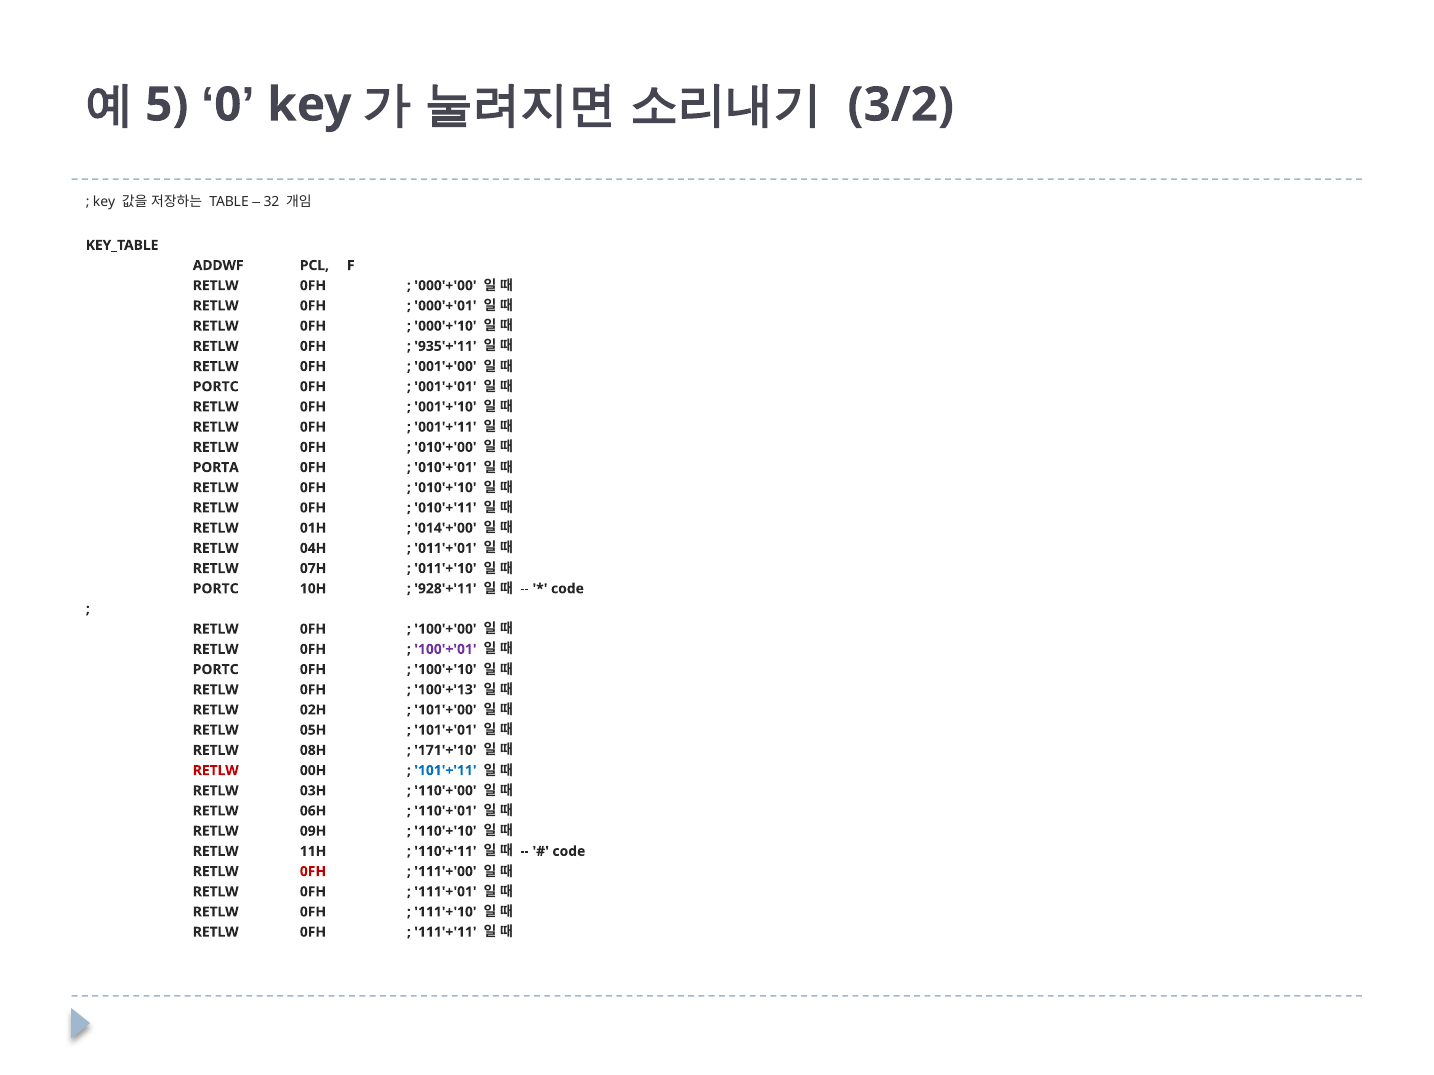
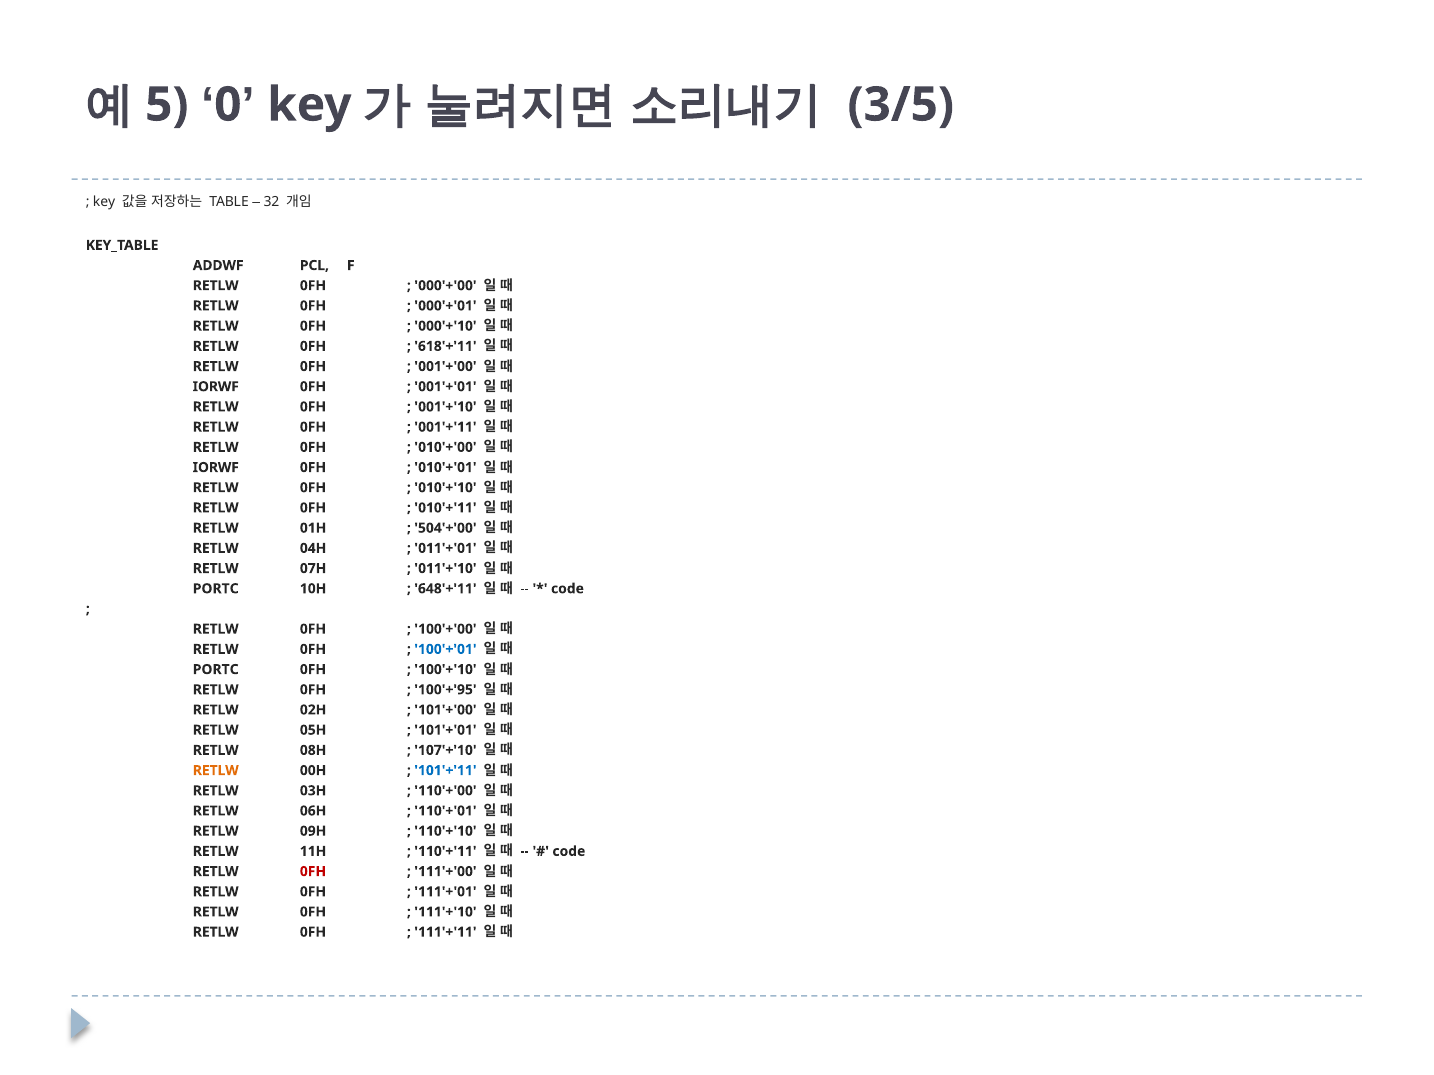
3/2: 3/2 -> 3/5 (901, 105)
935'+'11: 935'+'11 -> 618'+'11 (445, 346)
PORTC: PORTC -> IORWF (216, 387)
PORTA: PORTA -> IORWF (216, 468)
014'+'00: 014'+'00 -> 504'+'00 (445, 528)
928'+'11: 928'+'11 -> 648'+'11 (445, 589)
100'+'01 colour: purple -> blue (445, 650)
100'+'13: 100'+'13 -> 100'+'95 (445, 690)
171'+'10: 171'+'10 -> 107'+'10 (445, 751)
RETLW colour: red -> orange (216, 771)
